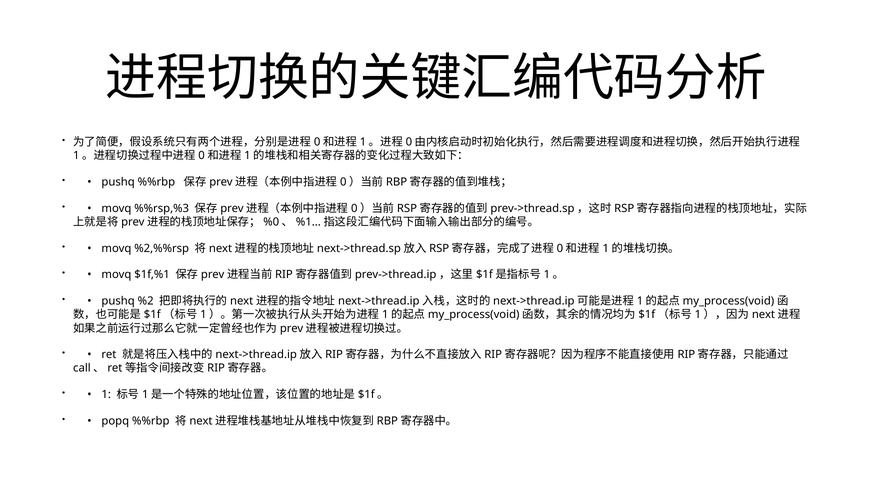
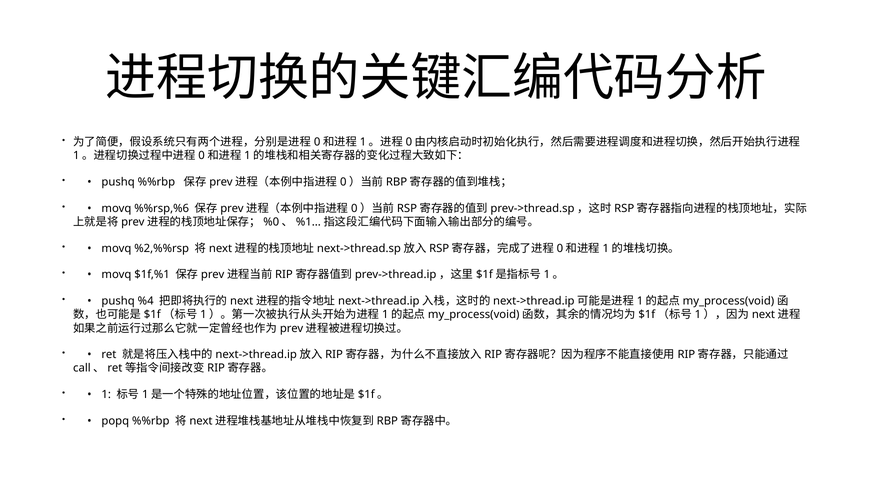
%%rsp,%3: %%rsp,%3 -> %%rsp,%6 (162, 208)
%2: %2 -> %4 (146, 301)
